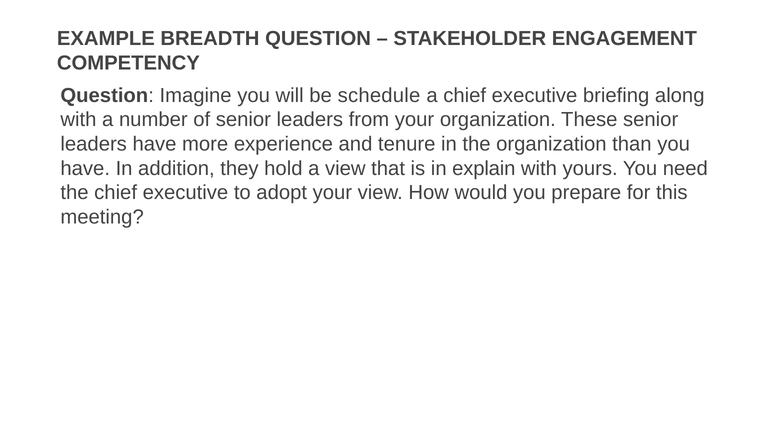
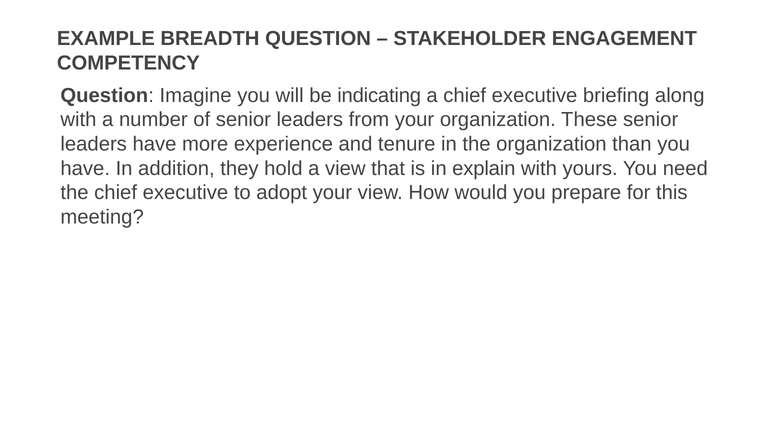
schedule: schedule -> indicating (379, 95)
